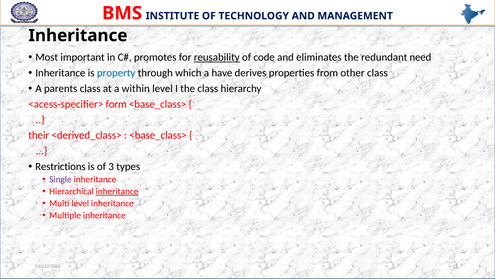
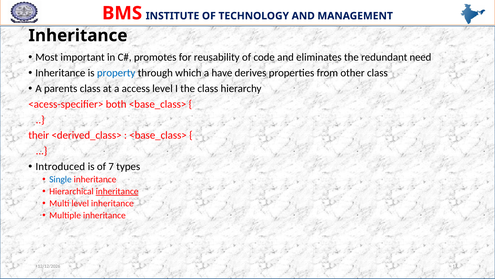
reusability underline: present -> none (217, 57)
within: within -> access (136, 88)
form: form -> both (116, 104)
Restrictions: Restrictions -> Introduced (60, 166)
3: 3 -> 7 (111, 166)
Single colour: purple -> blue (60, 179)
